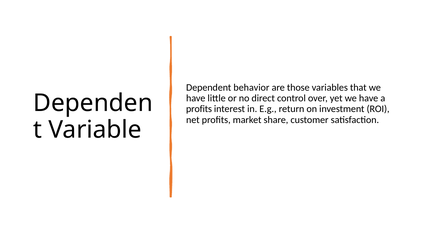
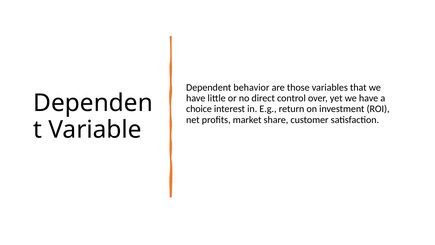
profits: profits -> choice (199, 109)
